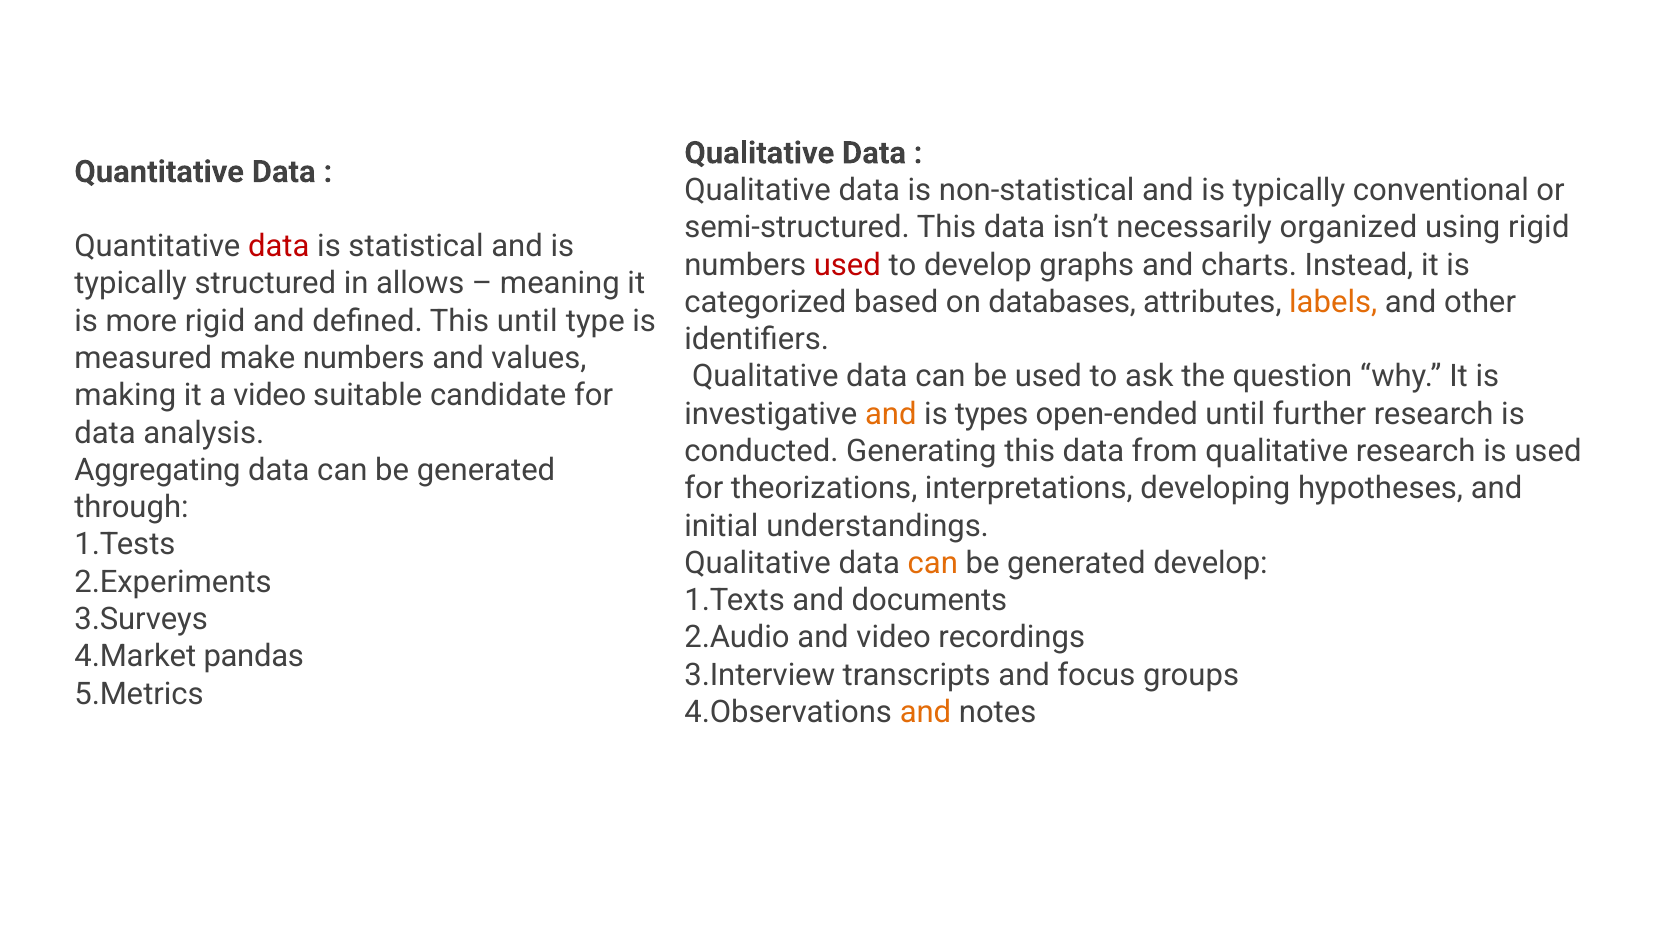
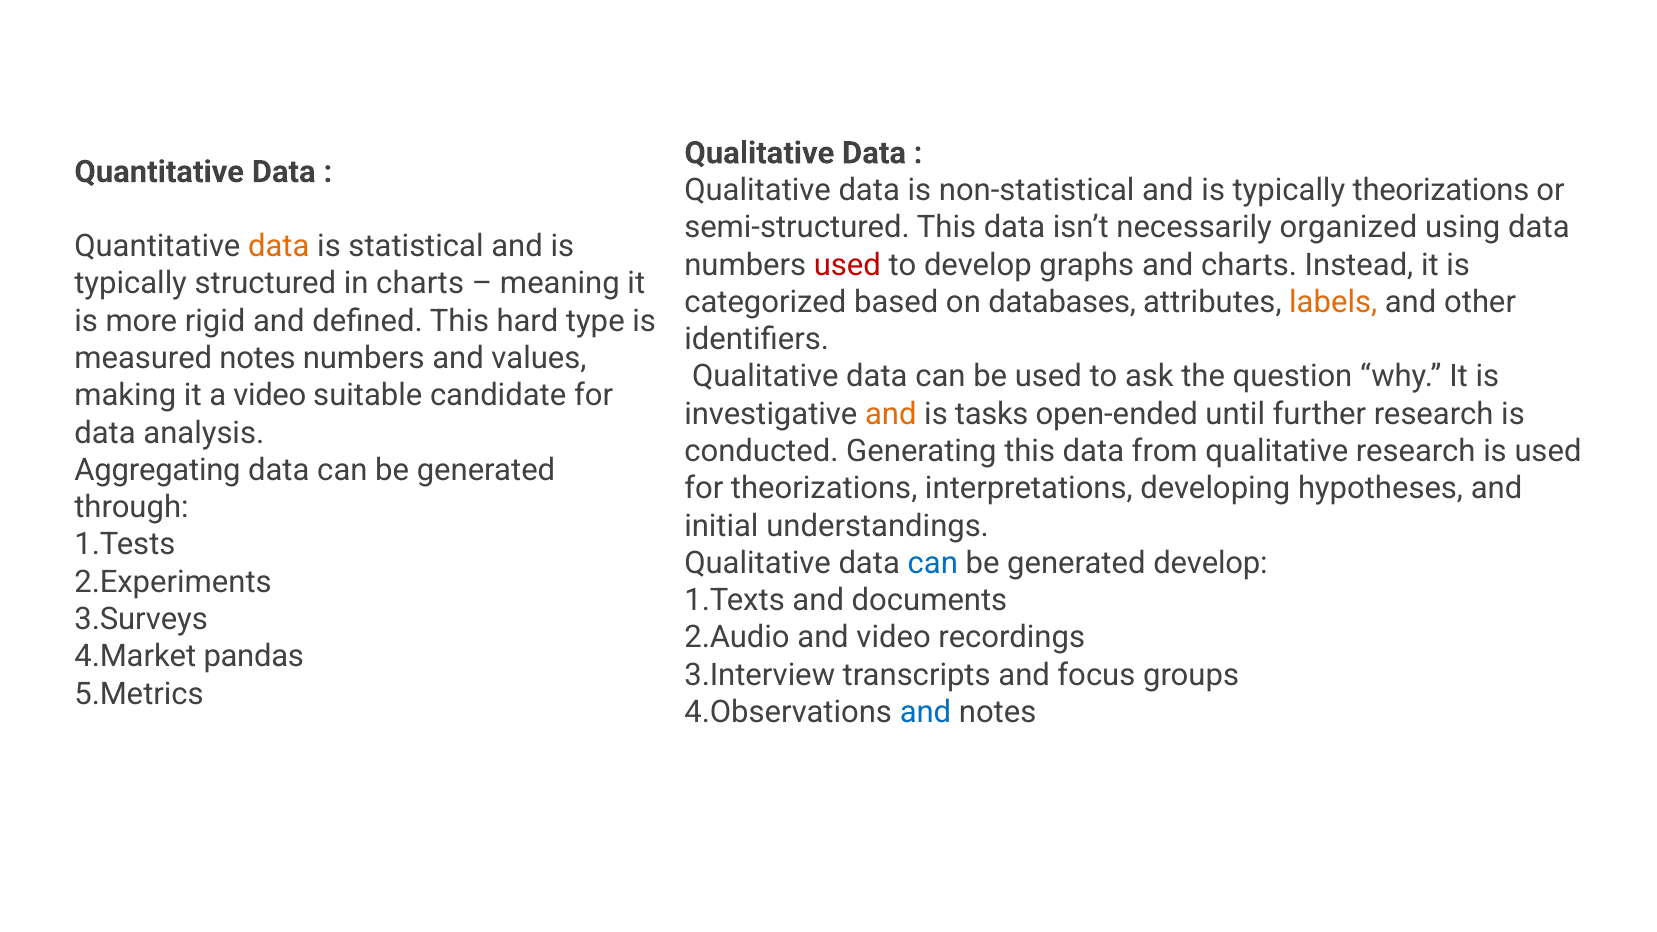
typically conventional: conventional -> theorizations (1441, 190)
using rigid: rigid -> data (1539, 228)
data colour: red -> orange (279, 246)
in allows: allows -> charts (420, 284)
This until: until -> hard (527, 321)
measured make: make -> notes (258, 358)
types: types -> tasks (992, 414)
can colour: orange -> blue (933, 563)
and colour: orange -> blue (926, 712)
